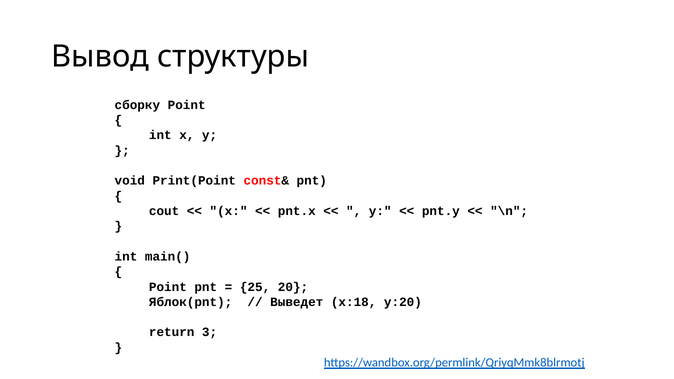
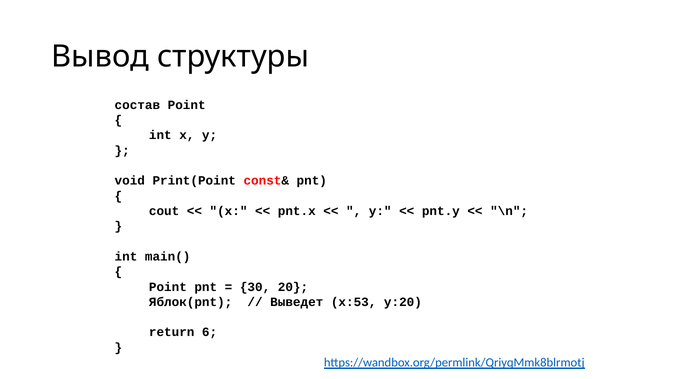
сборку: сборку -> состав (137, 105)
25: 25 -> 30 (255, 287)
x:18: x:18 -> x:53 (354, 302)
3: 3 -> 6 (210, 332)
